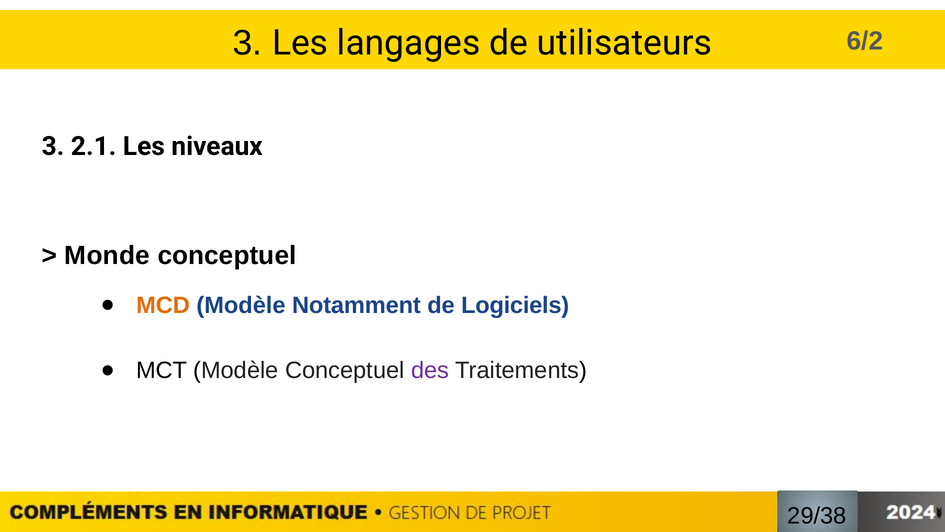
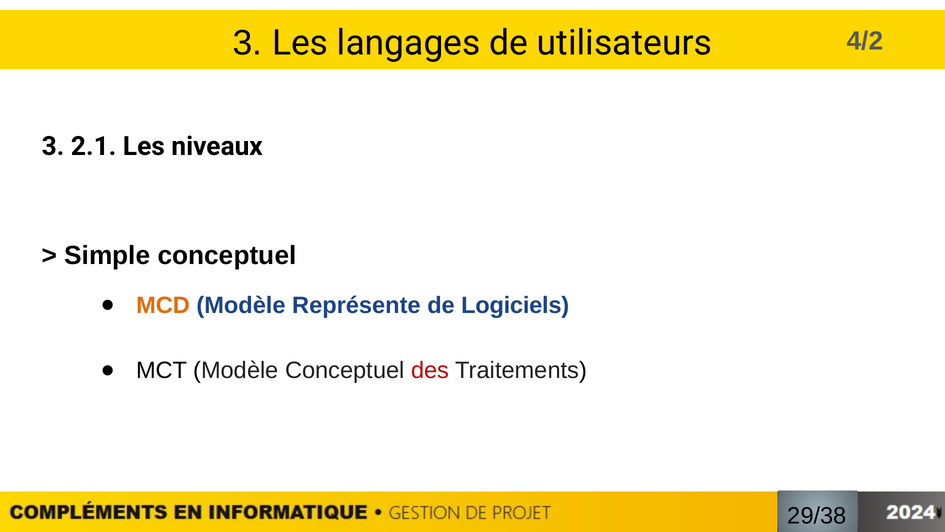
6/2: 6/2 -> 4/2 (865, 41)
Monde: Monde -> Simple (107, 255)
Notamment: Notamment -> Représente (356, 305)
des colour: purple -> red (430, 370)
